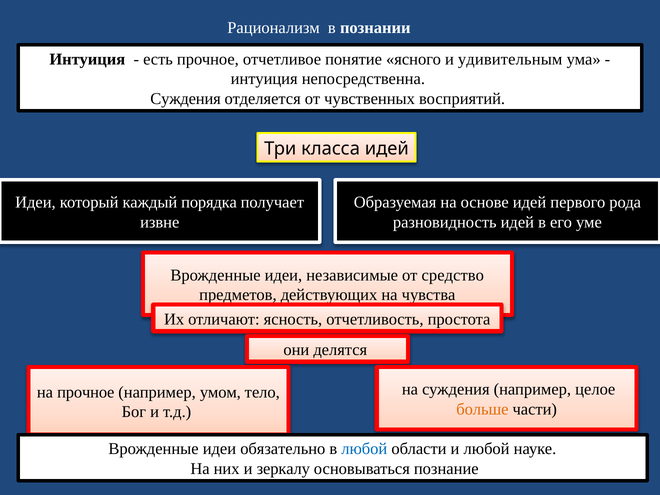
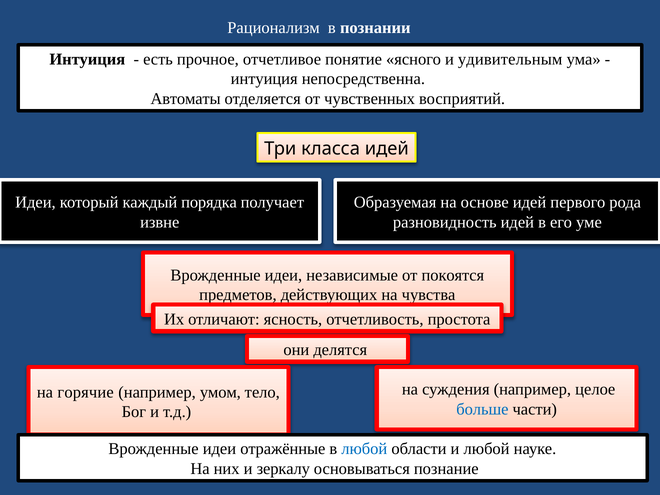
Суждения: Суждения -> Автоматы (186, 99)
средство: средство -> покоятся (453, 275)
на прочное: прочное -> горячие (86, 392)
больше colour: orange -> blue (482, 409)
обязательно: обязательно -> отражённые (283, 449)
